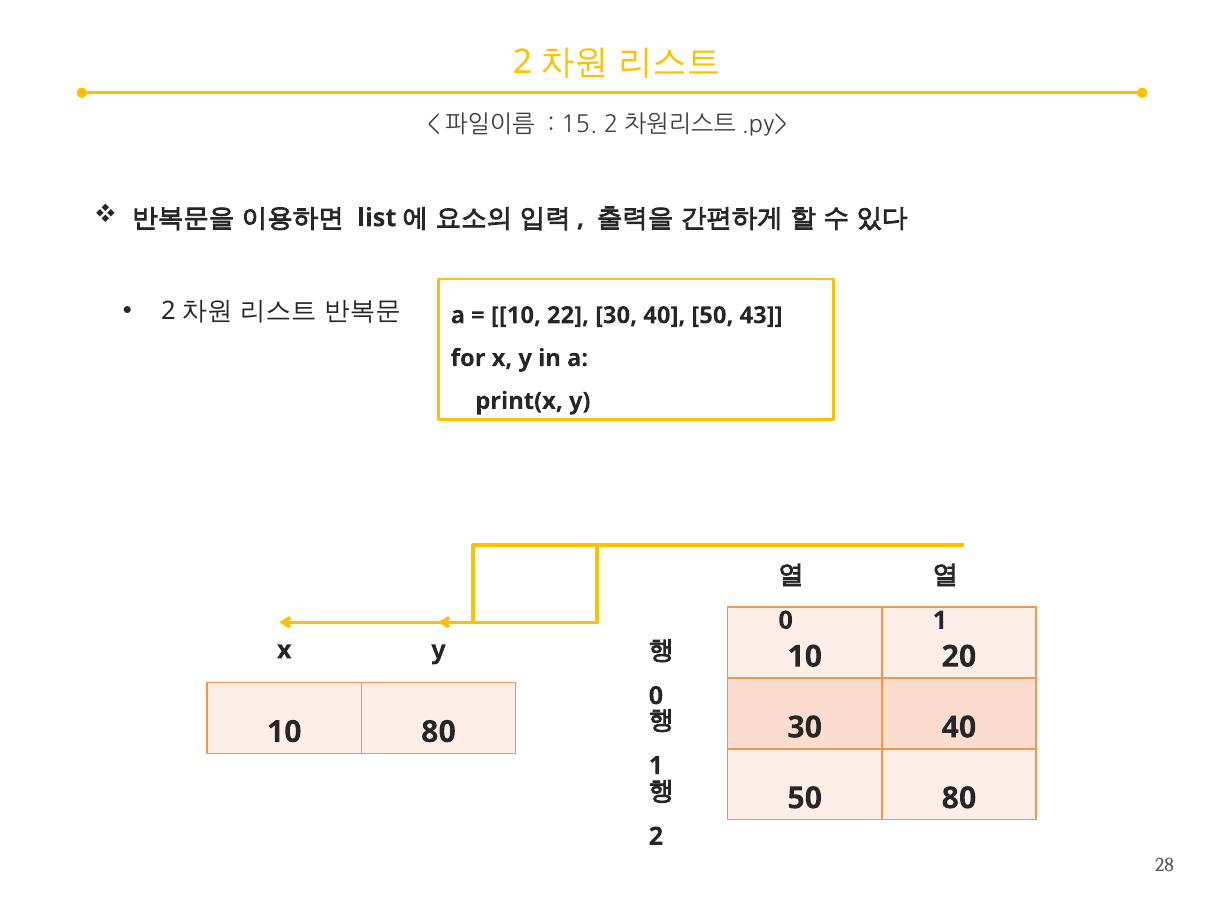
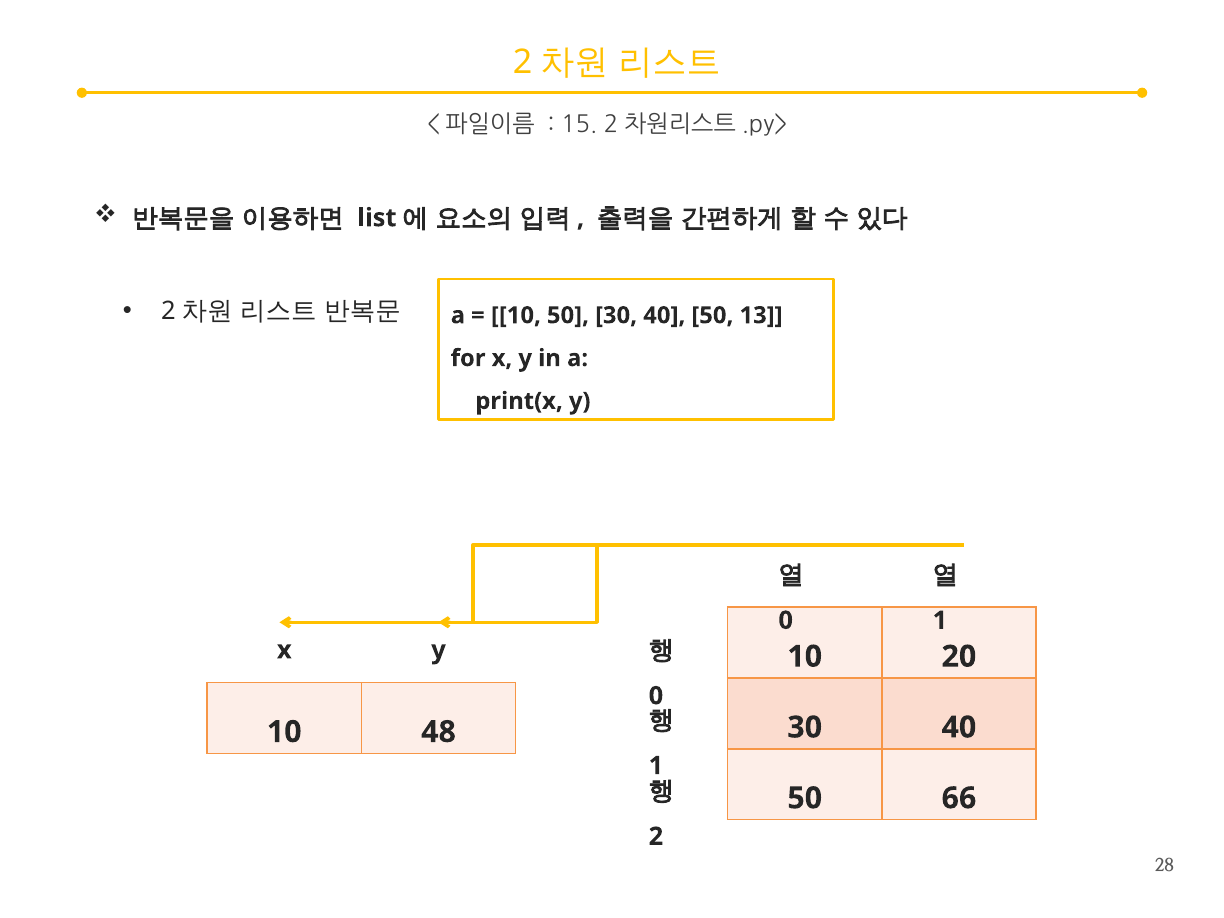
10 22: 22 -> 50 (568, 315)
43: 43 -> 13 (761, 315)
10 80: 80 -> 48 (438, 732)
50 80: 80 -> 66 (959, 798)
